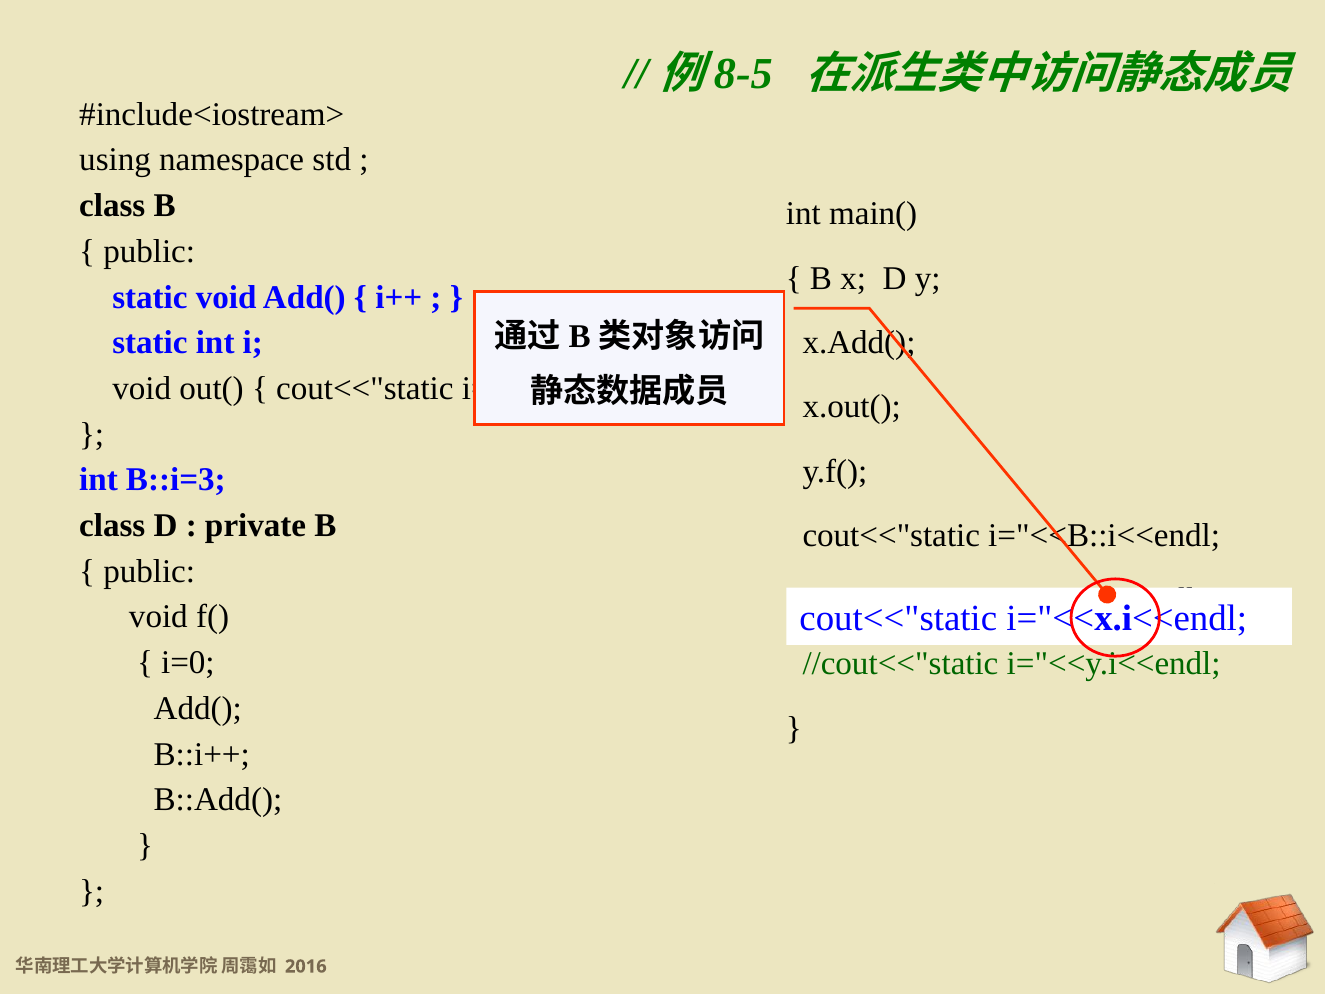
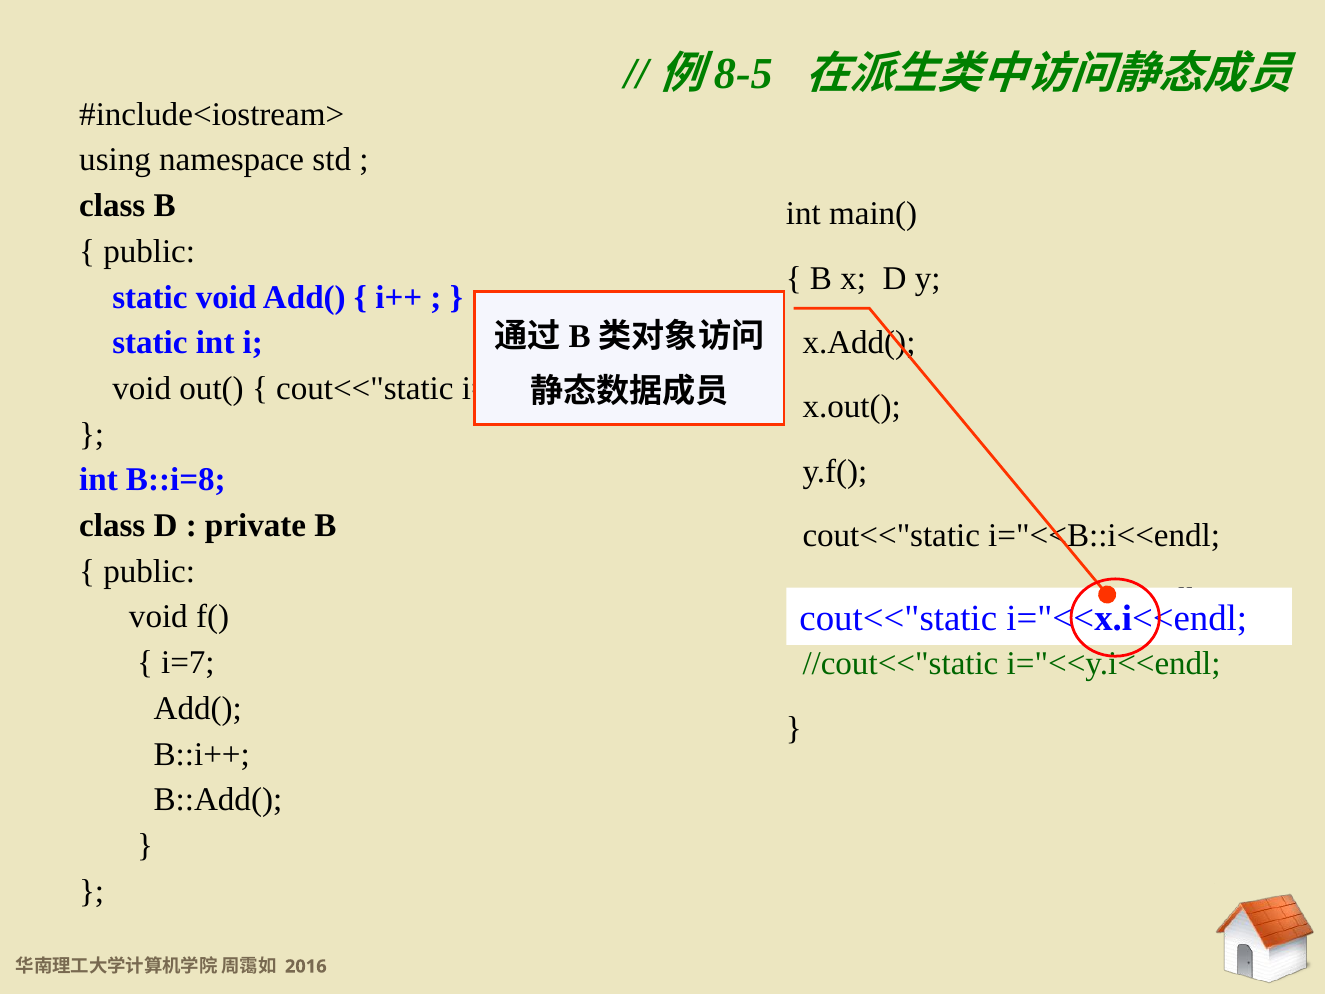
B::i=3: B::i=3 -> B::i=8 (176, 480)
i=0: i=0 -> i=7 (188, 663)
